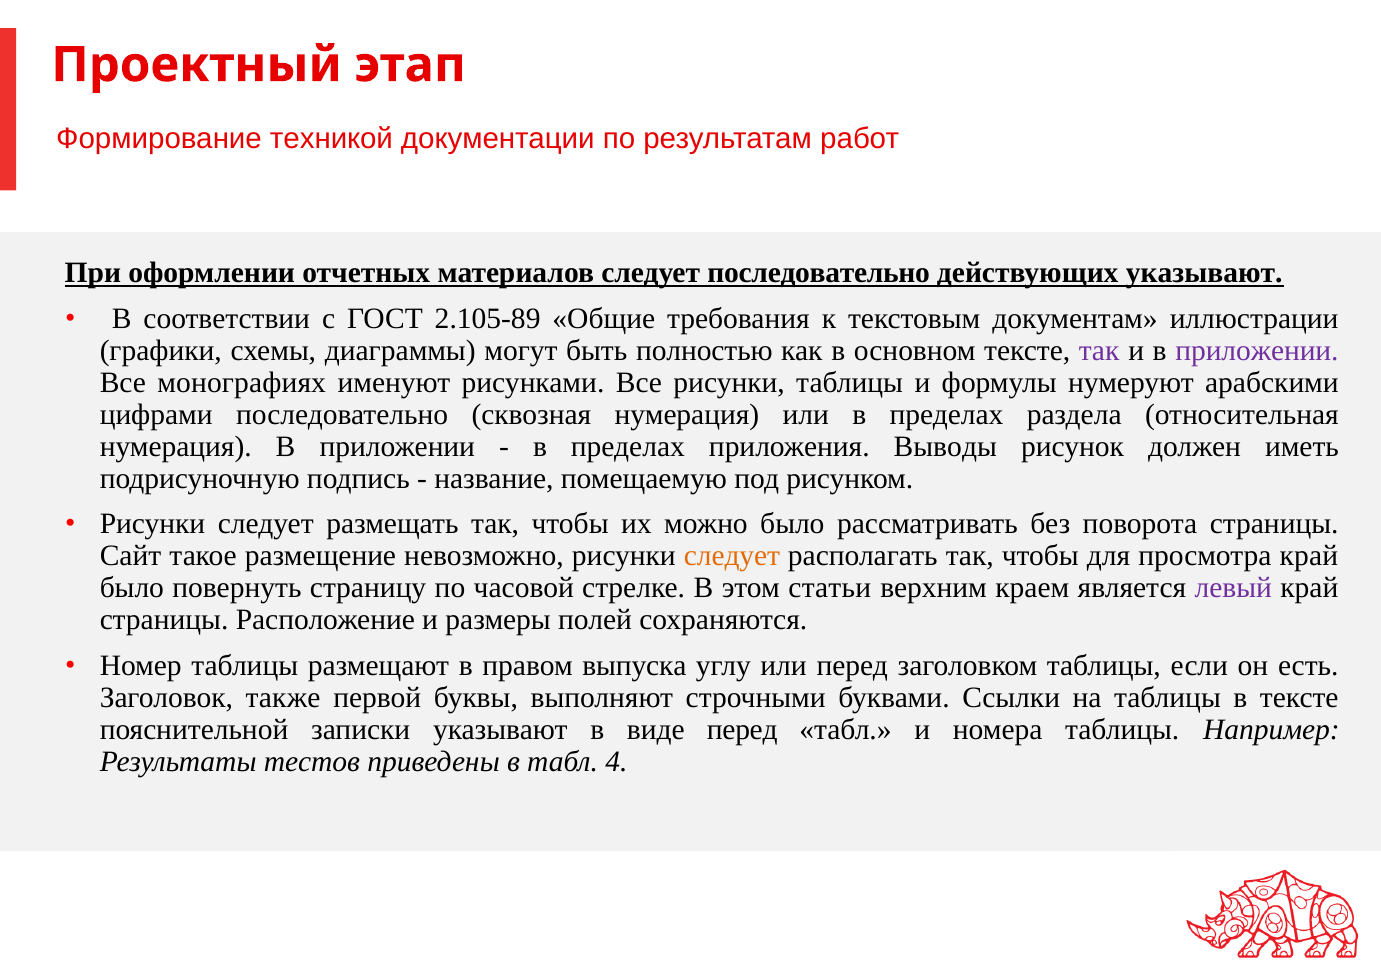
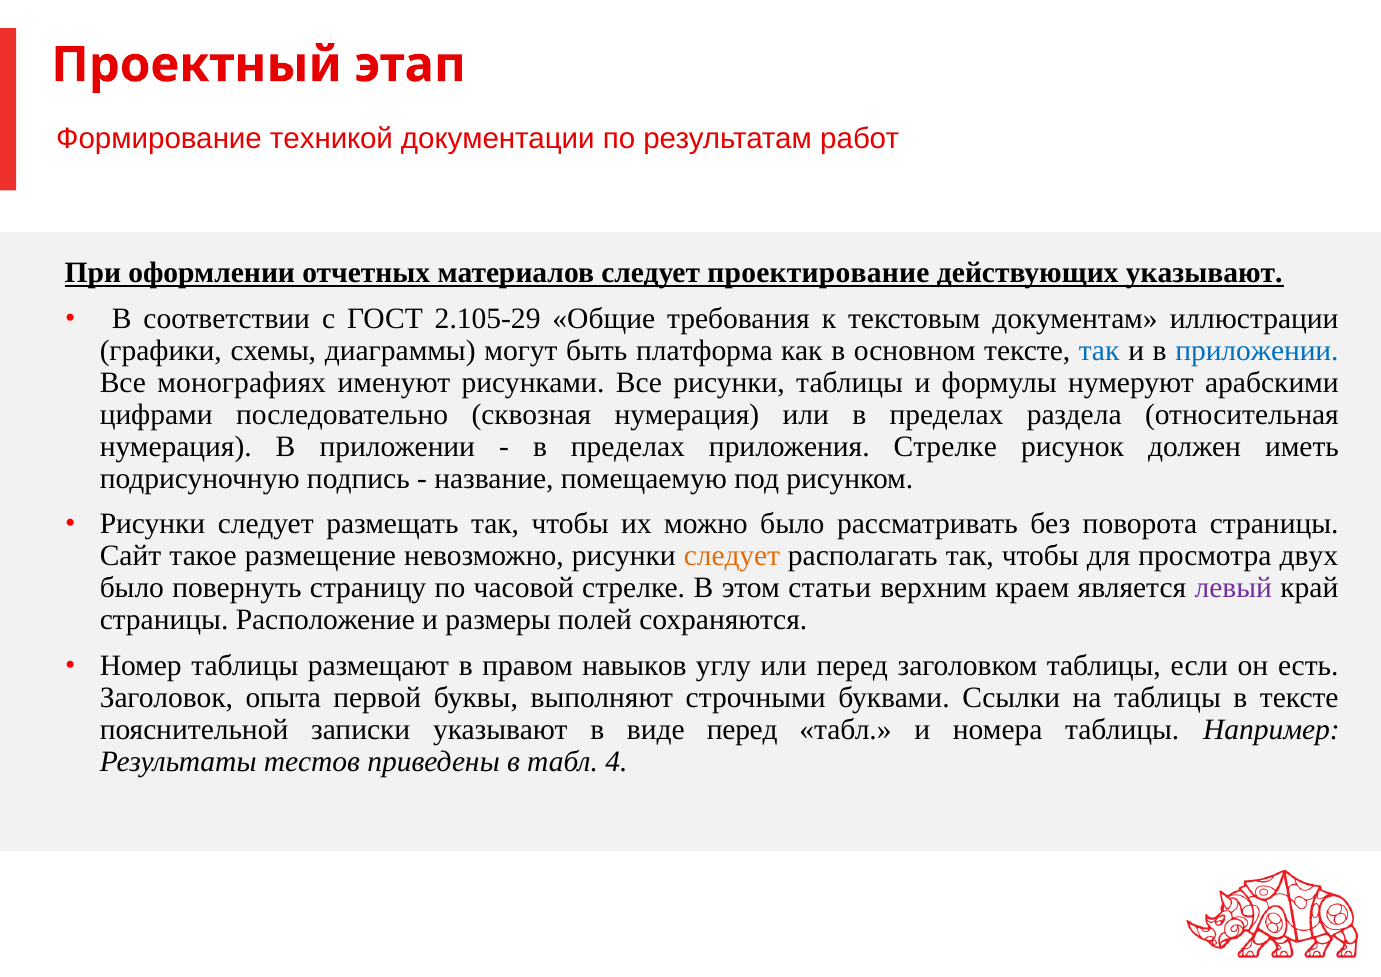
следует последовательно: последовательно -> проектирование (818, 273)
2.105-89: 2.105-89 -> 2.105-29 (488, 319)
полностью: полностью -> платформа (704, 350)
так colour: purple -> blue (1099, 350)
приложении colour: purple -> blue (1257, 350)
приложения Выводы: Выводы -> Стрелке (945, 446)
просмотра край: край -> двух (1309, 556)
выпуска: выпуска -> навыков (634, 666)
также: также -> опыта (283, 697)
